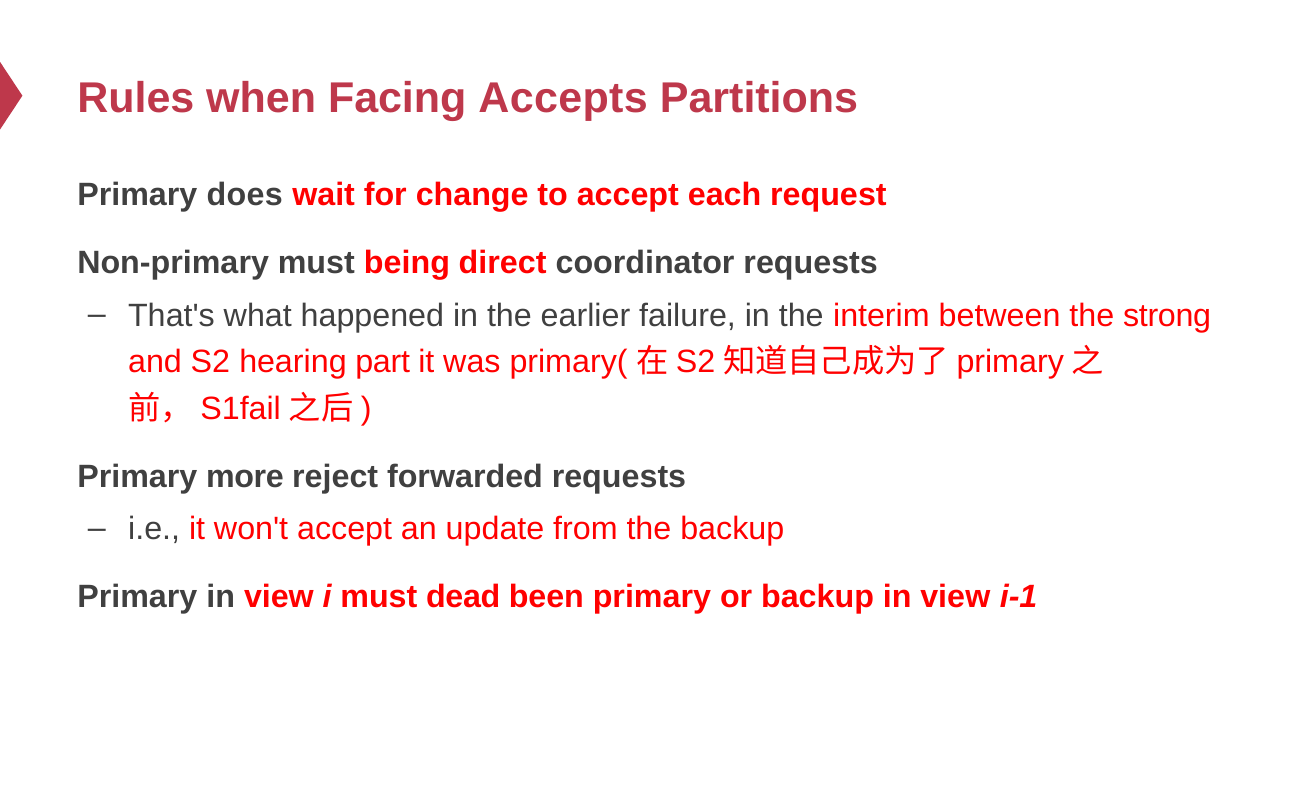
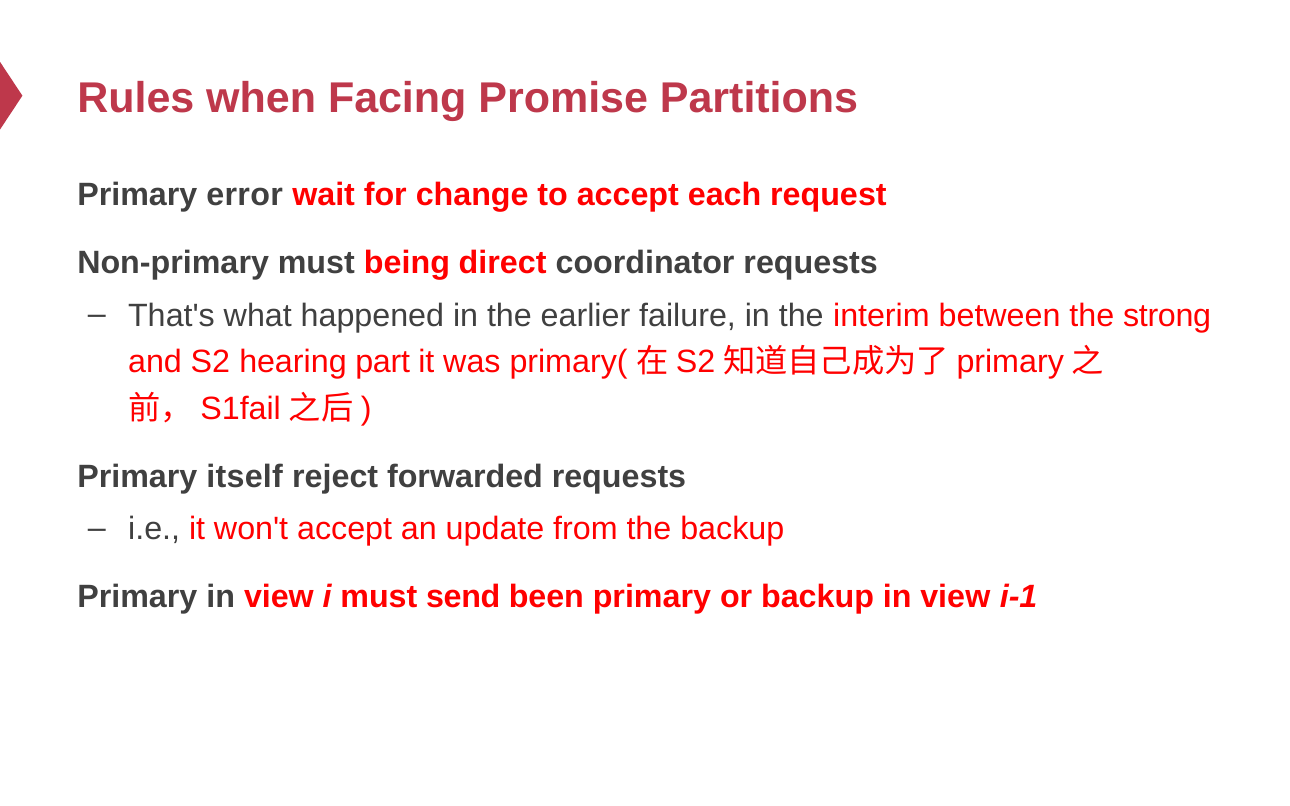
Accepts: Accepts -> Promise (563, 99)
does: does -> error (245, 195)
more: more -> itself (245, 477)
dead: dead -> send (463, 597)
